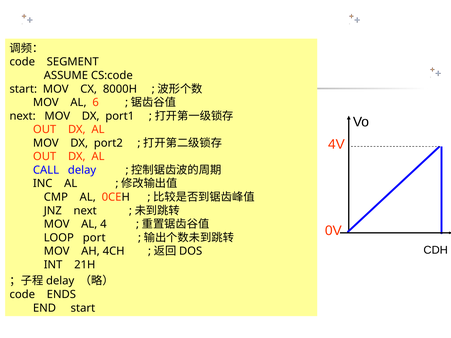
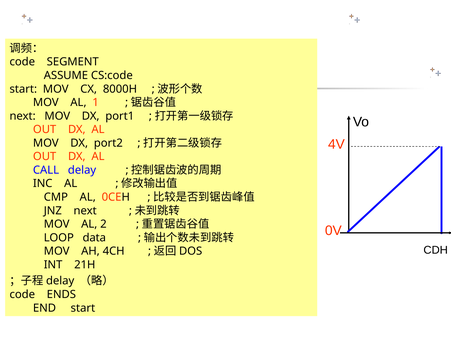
6: 6 -> 1 (96, 103)
4: 4 -> 2 (103, 224)
port: port -> data (94, 238)
